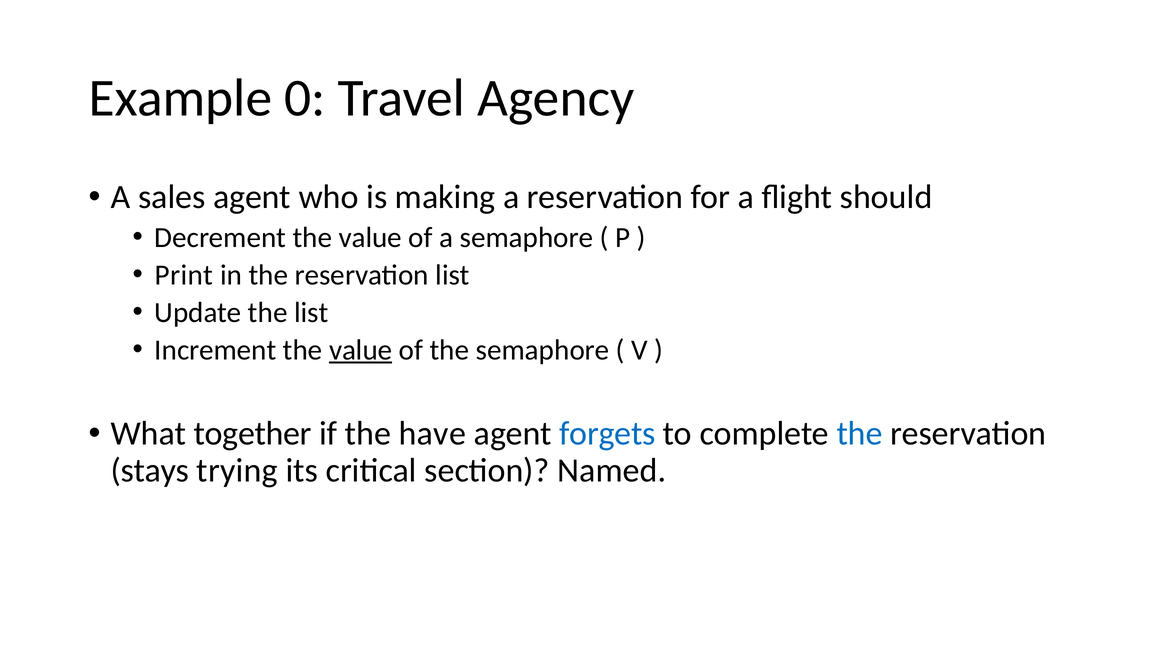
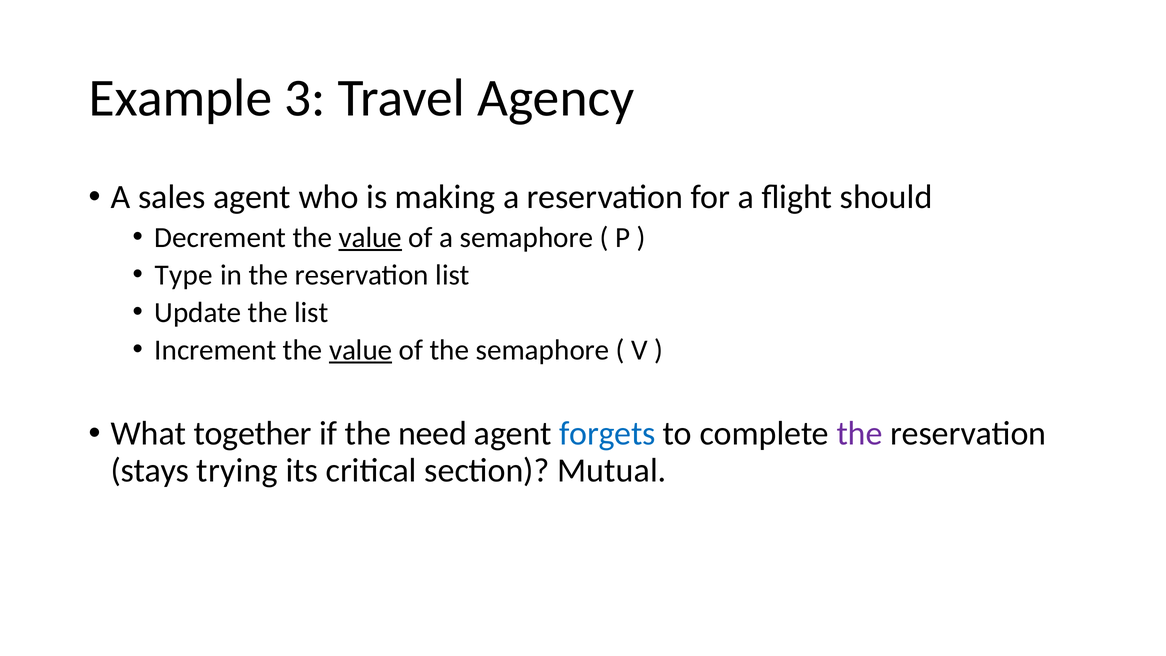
0: 0 -> 3 (305, 98)
value underline: none -> present (370, 237)
Print: Print -> Type (184, 275)
have: have -> need (433, 434)
the colour: blue -> purple (860, 434)
Named: Named -> Mutual (612, 470)
